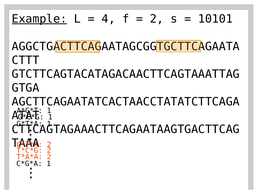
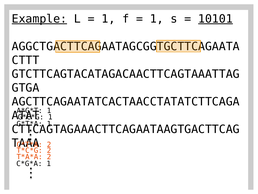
4: 4 -> 1 (108, 19)
2: 2 -> 1 (157, 19)
10101 underline: none -> present (215, 19)
